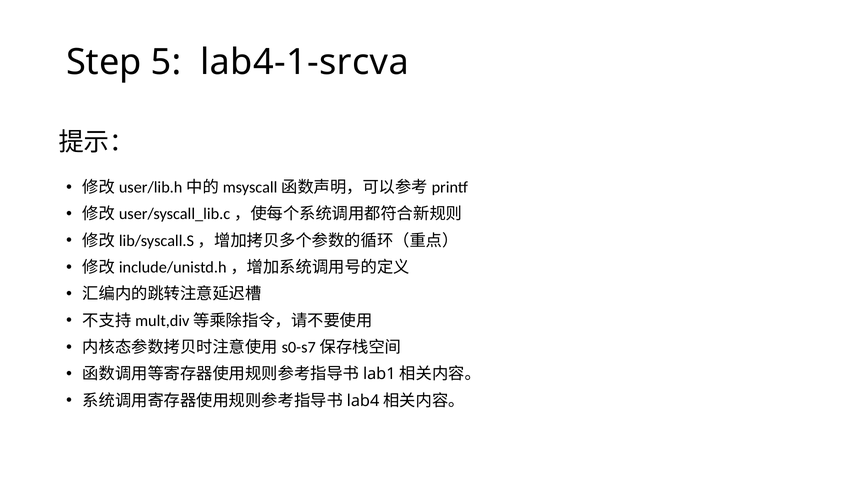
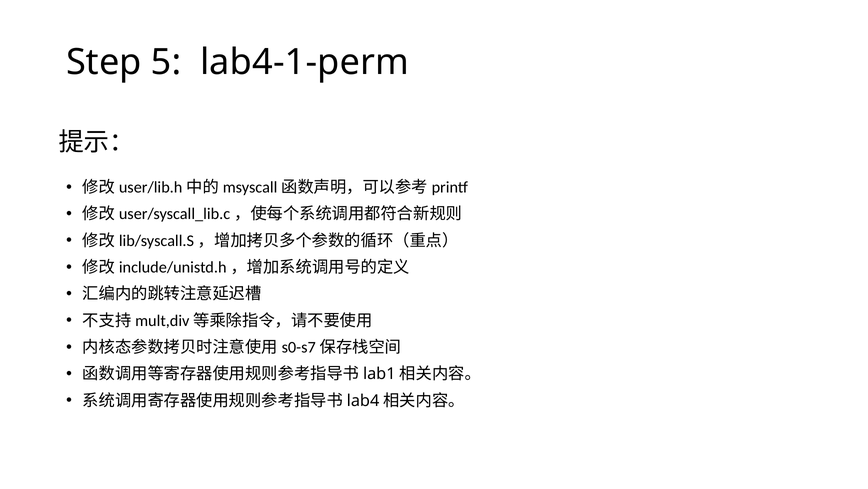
lab4-1-srcva: lab4-1-srcva -> lab4-1-perm (305, 62)
